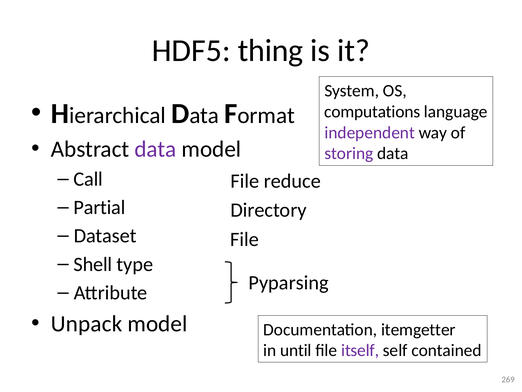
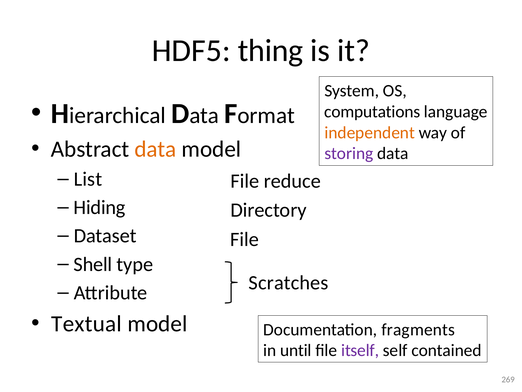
independent colour: purple -> orange (370, 133)
data colour: purple -> orange (155, 149)
Call: Call -> List (88, 179)
Partial: Partial -> Hiding (100, 207)
Pyparsing: Pyparsing -> Scratches (289, 282)
Unpack: Unpack -> Textual (87, 323)
itemgetter: itemgetter -> fragments (418, 329)
